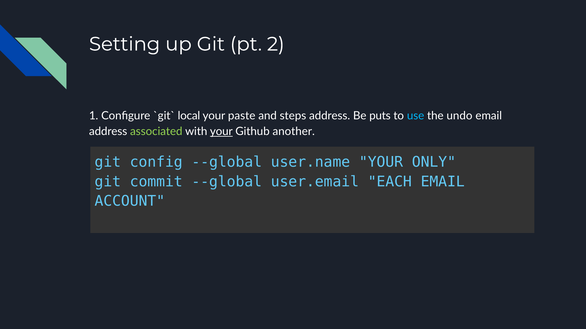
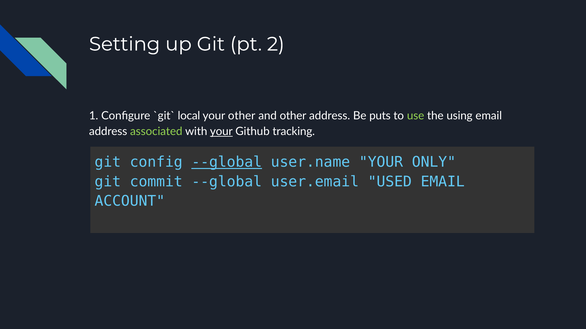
your paste: paste -> other (242, 116)
and steps: steps -> other (293, 116)
use colour: light blue -> light green (416, 116)
undo: undo -> using (460, 116)
another: another -> tracking (294, 132)
--global underline: none -> present (227, 162)
EACH: EACH -> USED (390, 182)
